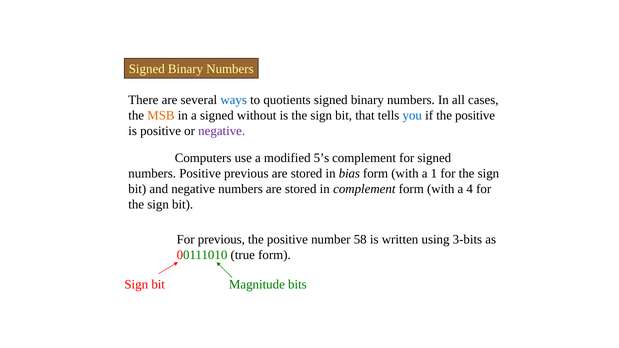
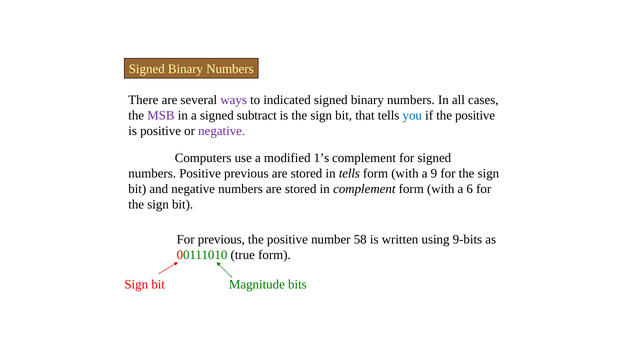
ways colour: blue -> purple (234, 100)
quotients: quotients -> indicated (287, 100)
MSB colour: orange -> purple (161, 115)
without: without -> subtract (257, 115)
5’s: 5’s -> 1’s (321, 158)
in bias: bias -> tells (349, 173)
1: 1 -> 9 (434, 173)
4: 4 -> 6 (470, 189)
3-bits: 3-bits -> 9-bits (467, 239)
